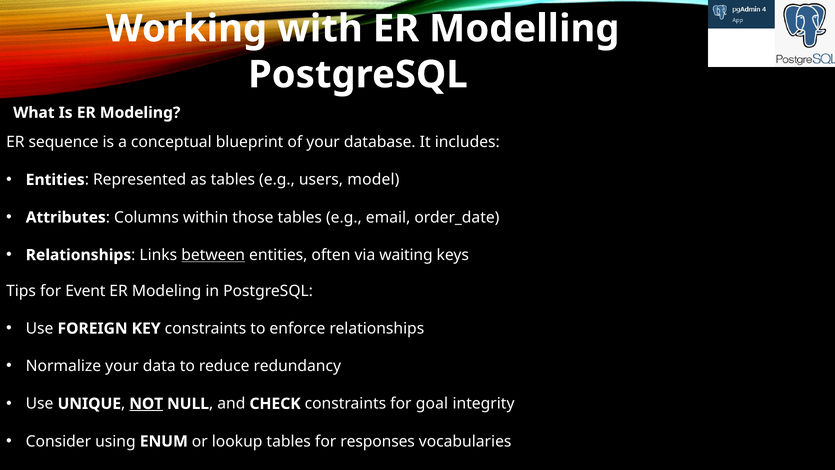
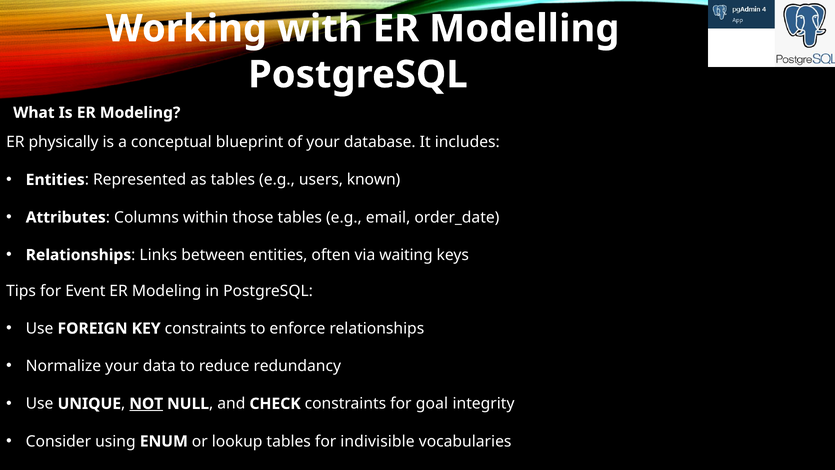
sequence: sequence -> physically (64, 142)
model: model -> known (374, 180)
between underline: present -> none (213, 255)
responses: responses -> indivisible (377, 441)
